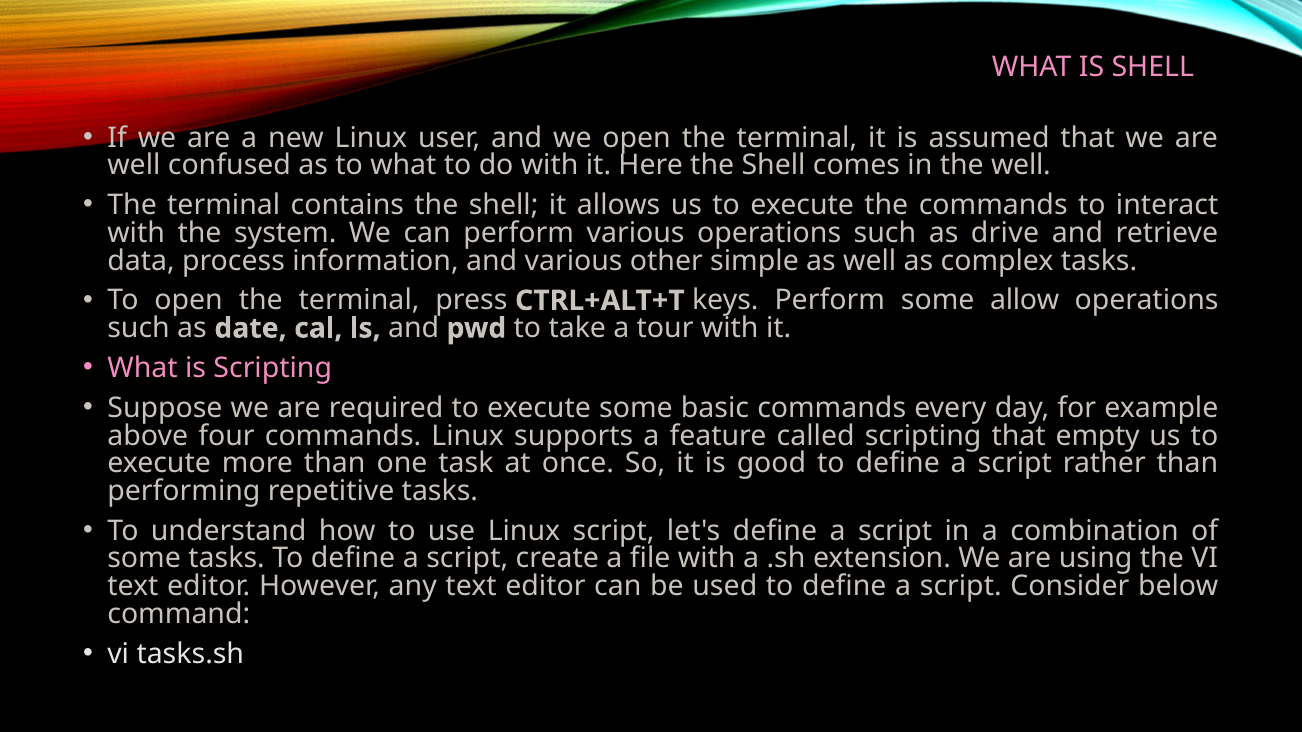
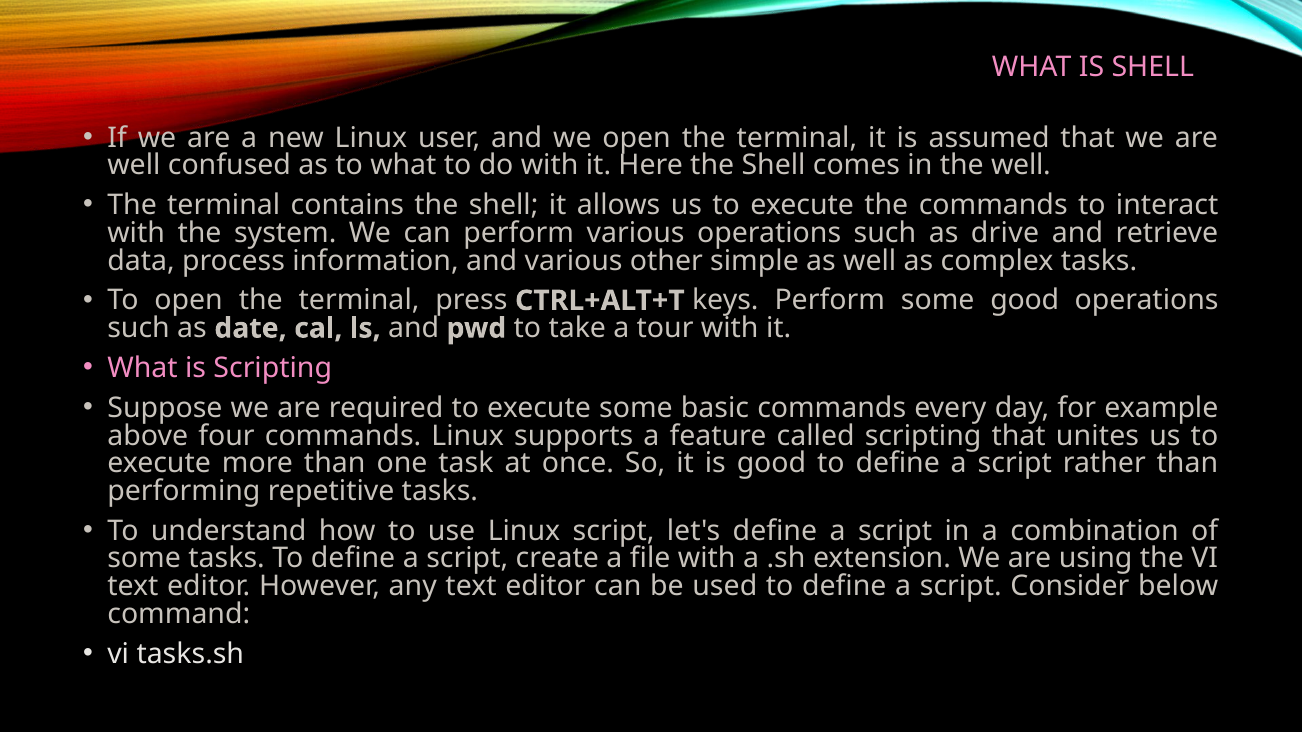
some allow: allow -> good (1025, 301)
empty: empty -> unites (1097, 436)
